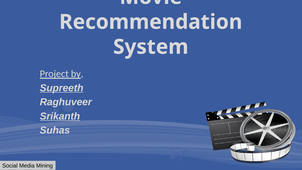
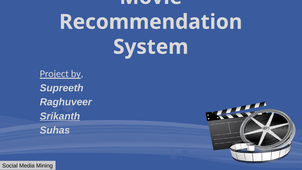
Supreeth underline: present -> none (62, 88)
